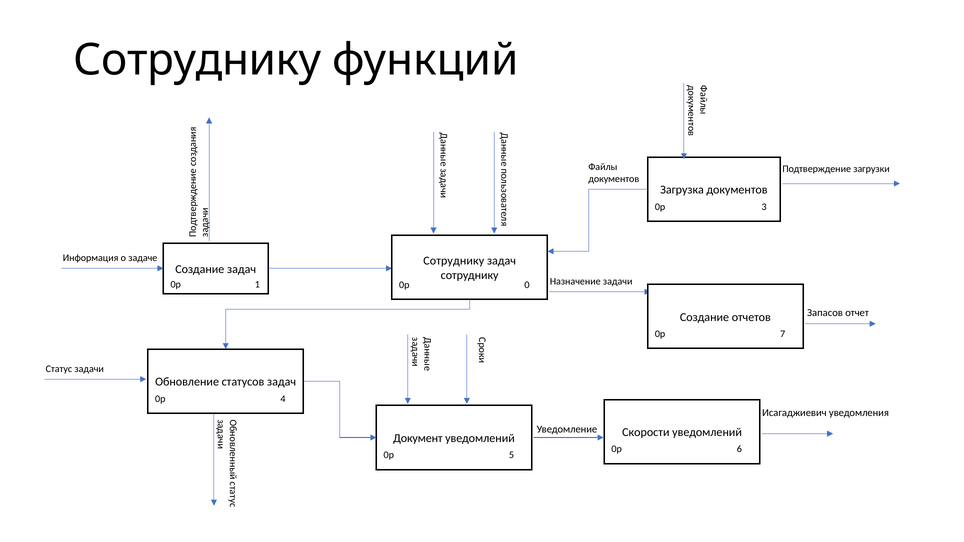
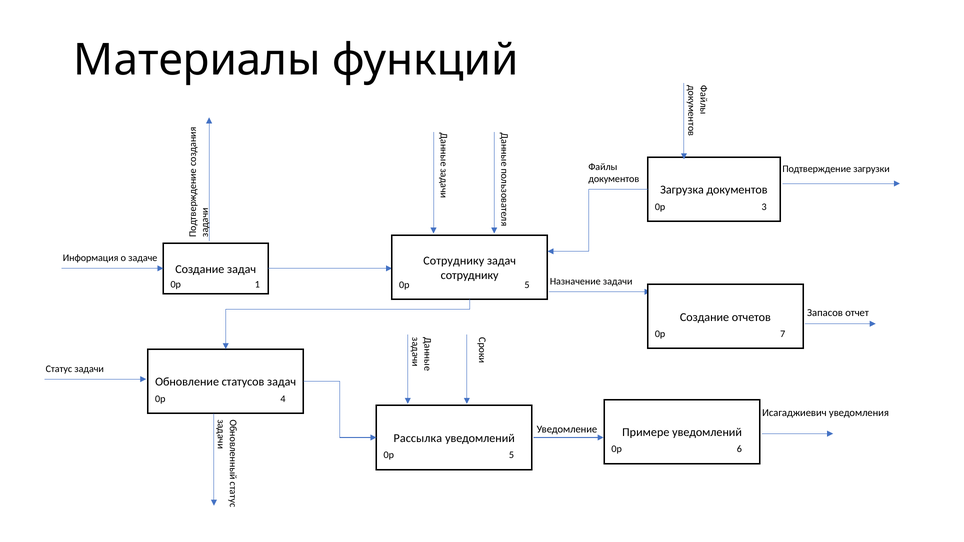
Сотруднику: Сотруднику -> Материалы (197, 60)
0: 0 -> 5 (527, 285)
Скорости: Скорости -> Примере (646, 433)
Документ: Документ -> Рассылка (418, 439)
